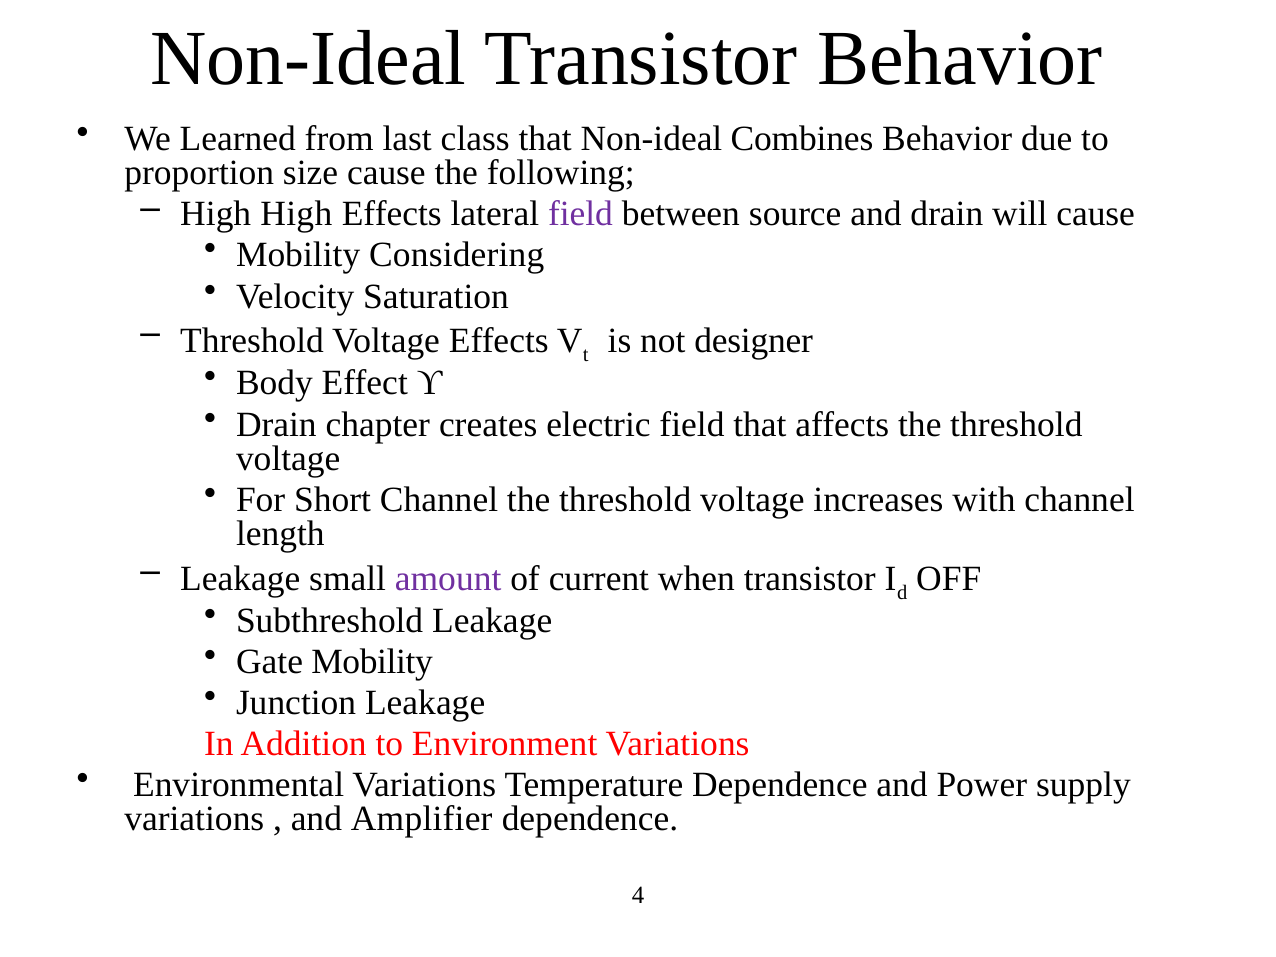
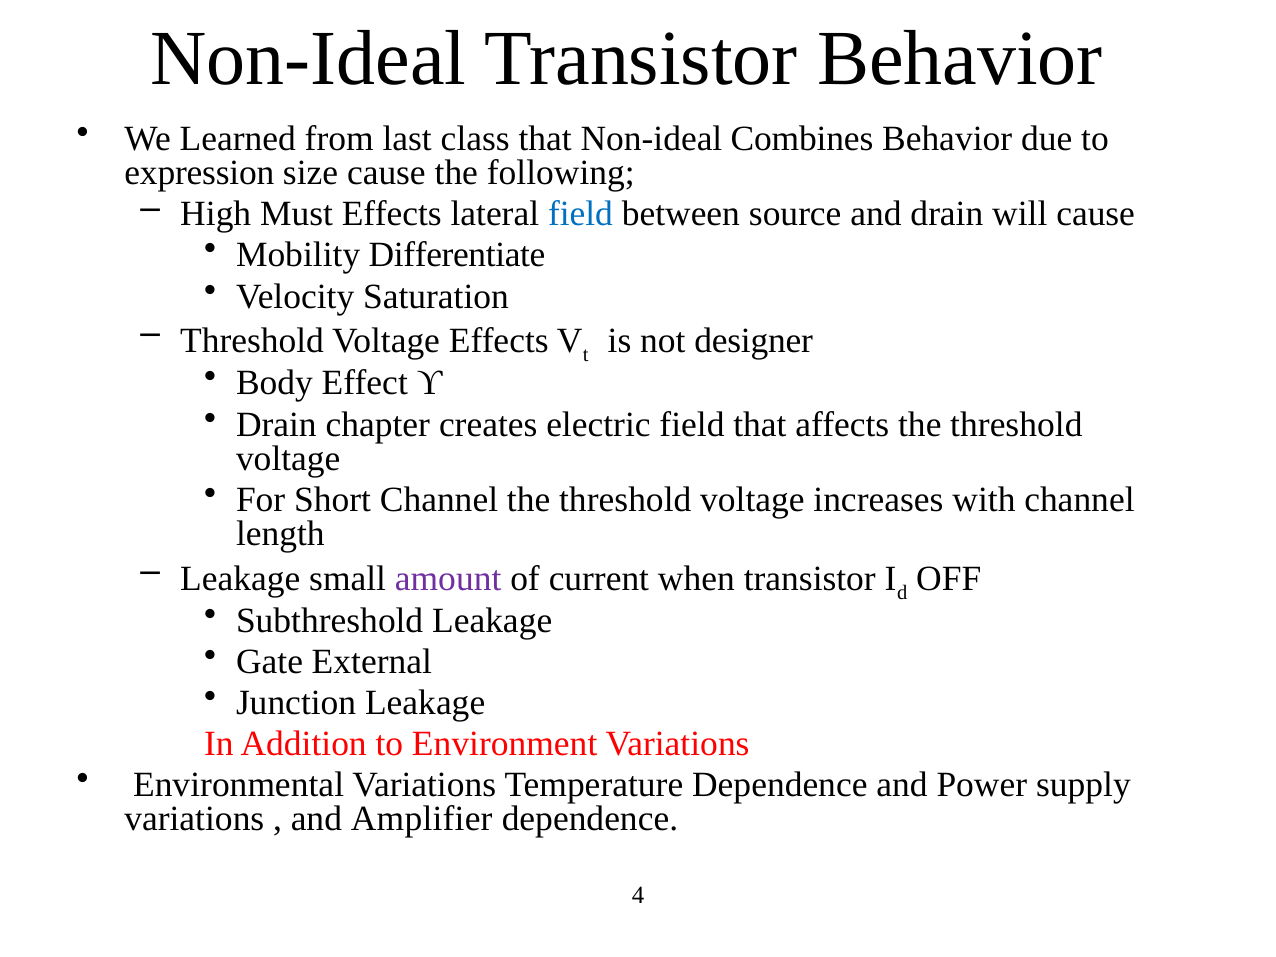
proportion: proportion -> expression (199, 173)
High High: High -> Must (296, 214)
field colour: purple -> blue (580, 214)
Considering: Considering -> Differentiate (457, 255)
Gate Mobility: Mobility -> External (372, 662)
